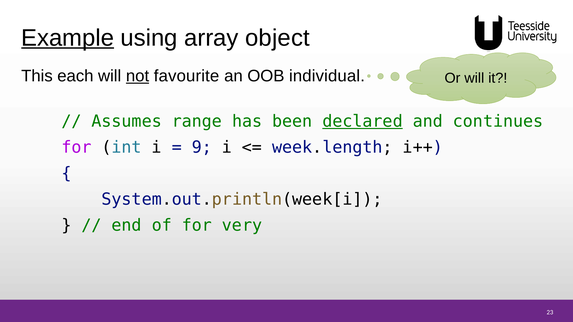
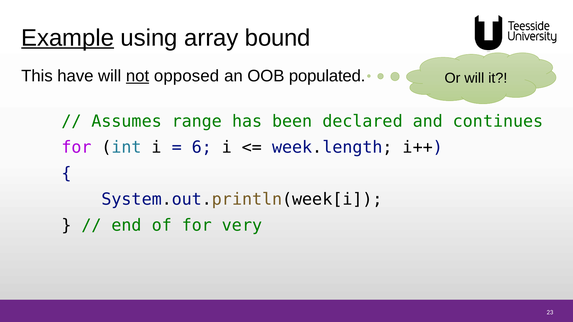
object: object -> bound (278, 38)
each: each -> have (75, 76)
favourite: favourite -> opposed (187, 76)
individual: individual -> populated (327, 76)
declared underline: present -> none (363, 121)
9: 9 -> 6 (202, 147)
